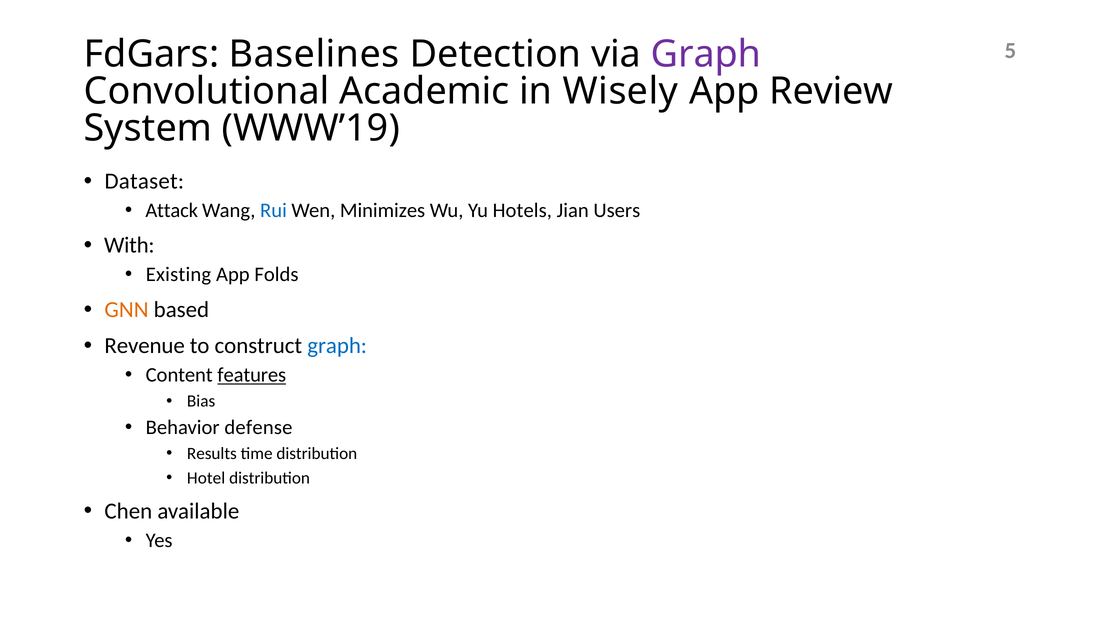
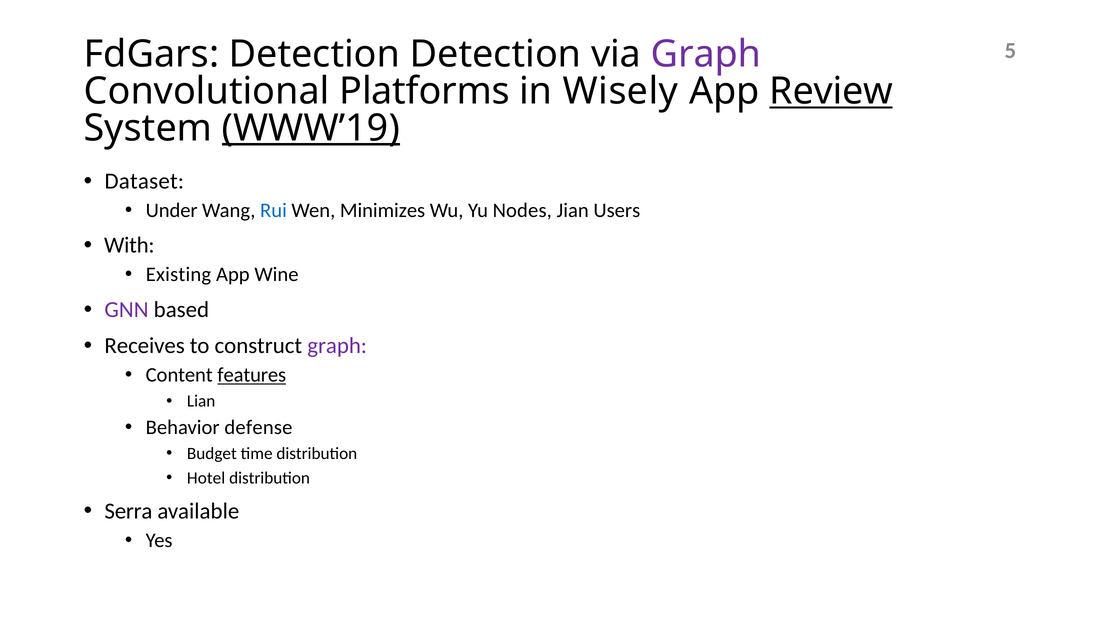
FdGars Baselines: Baselines -> Detection (314, 54)
Academic: Academic -> Platforms (425, 91)
Review underline: none -> present (831, 91)
WWW’19 underline: none -> present (311, 128)
Attack: Attack -> Under (172, 210)
Hotels: Hotels -> Nodes (522, 210)
Folds: Folds -> Wine (276, 275)
GNN colour: orange -> purple (127, 310)
Revenue: Revenue -> Receives (145, 346)
graph colour: blue -> purple (337, 346)
Bias: Bias -> Lian (201, 401)
Results: Results -> Budget (212, 453)
Chen: Chen -> Serra (128, 511)
